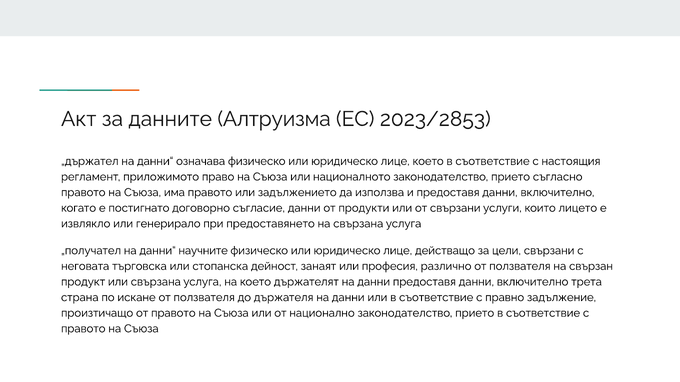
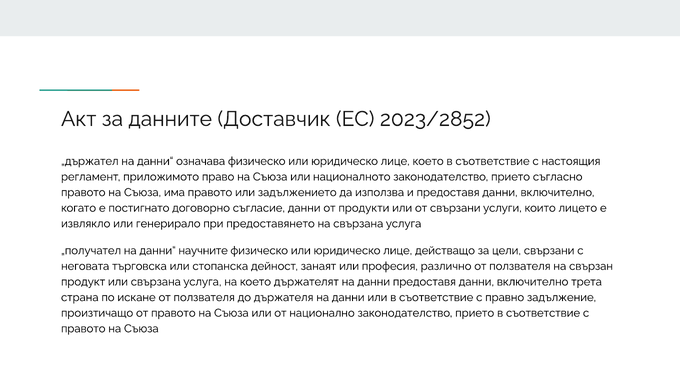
Алтруизма: Алтруизма -> Доставчик (274, 119)
2023/2853: 2023/2853 -> 2023/2852 (435, 119)
